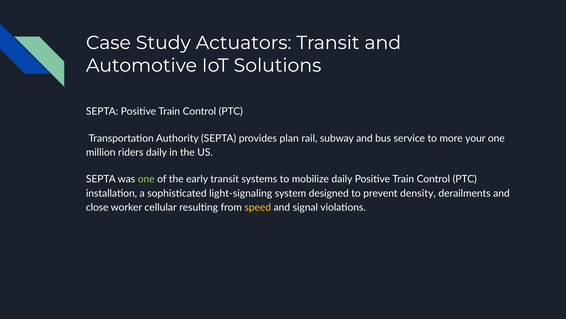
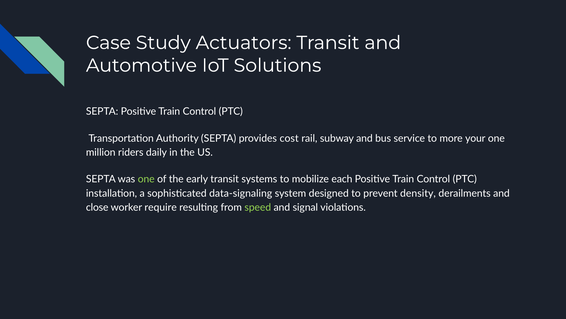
plan: plan -> cost (289, 138)
mobilize daily: daily -> each (342, 179)
light-signaling: light-signaling -> data-signaling (241, 193)
cellular: cellular -> require (161, 207)
speed colour: yellow -> light green (258, 207)
